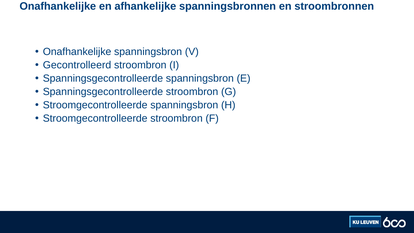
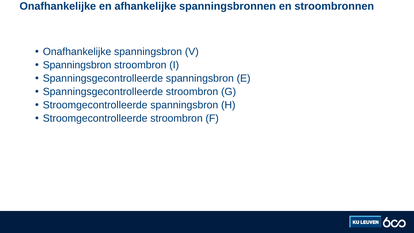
Gecontrolleerd: Gecontrolleerd -> Spanningsbron (77, 65)
